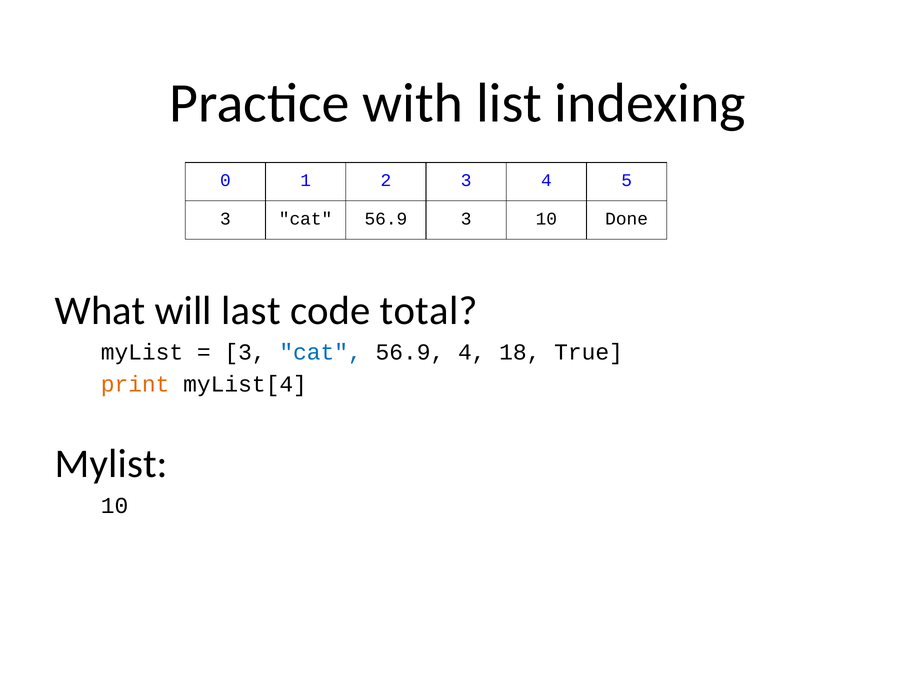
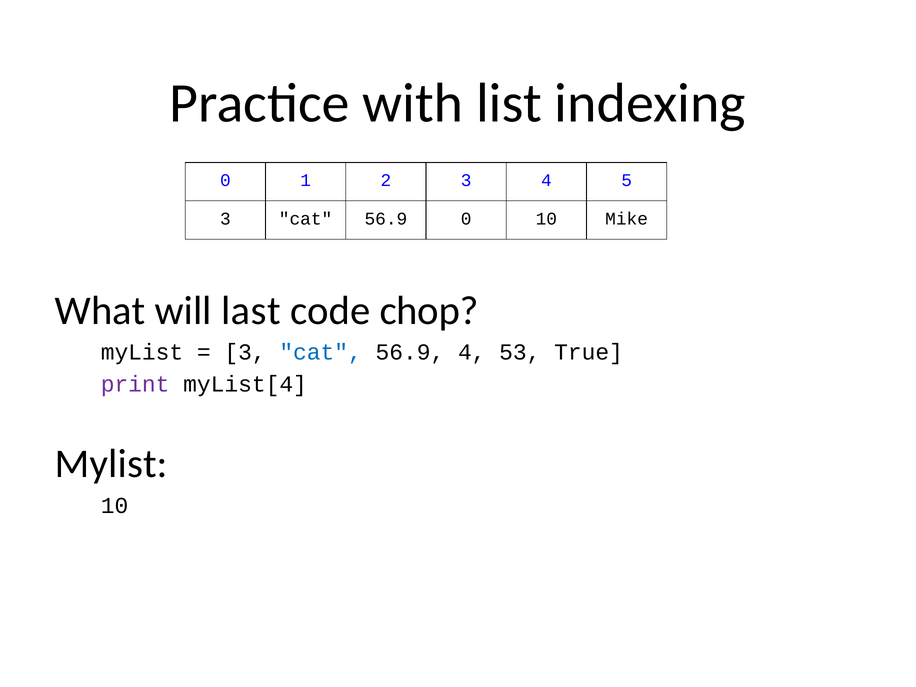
56.9 3: 3 -> 0 (466, 219)
Done: Done -> Mike (627, 219)
total: total -> chop (429, 311)
18: 18 -> 53 (520, 352)
print colour: orange -> purple (135, 384)
